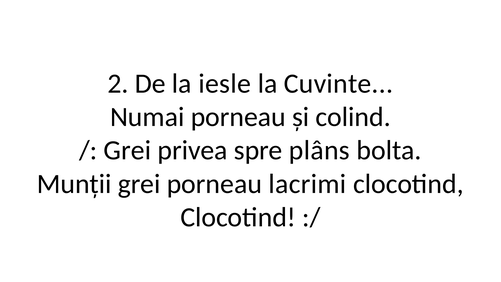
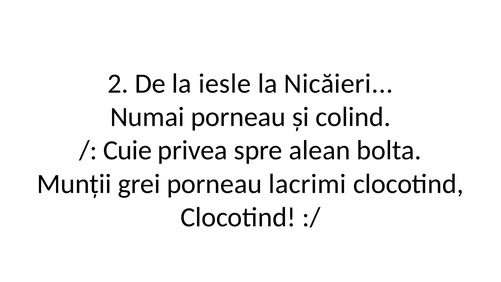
Cuvinte: Cuvinte -> Nicăieri (338, 84)
Grei: Grei -> Cuie (127, 150)
plâns: plâns -> alean (320, 150)
